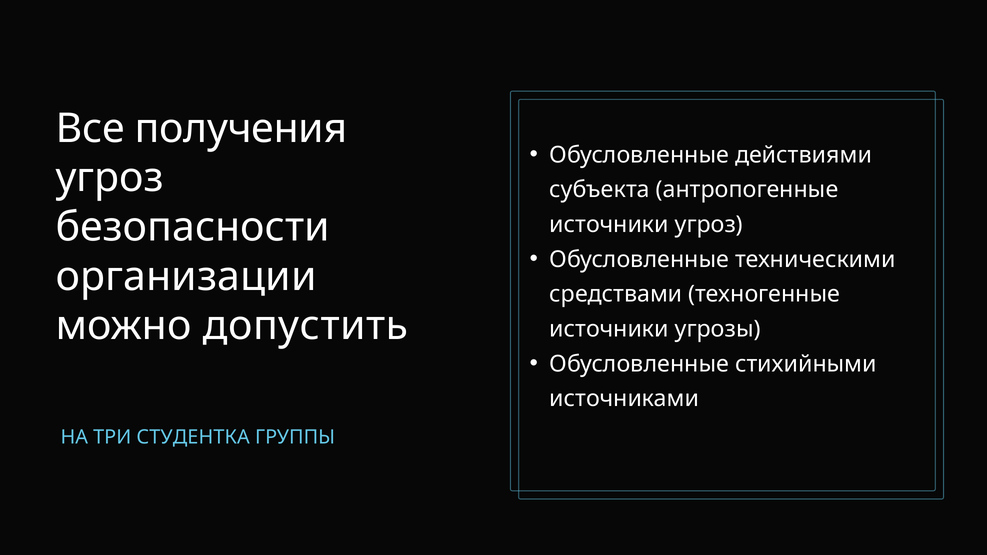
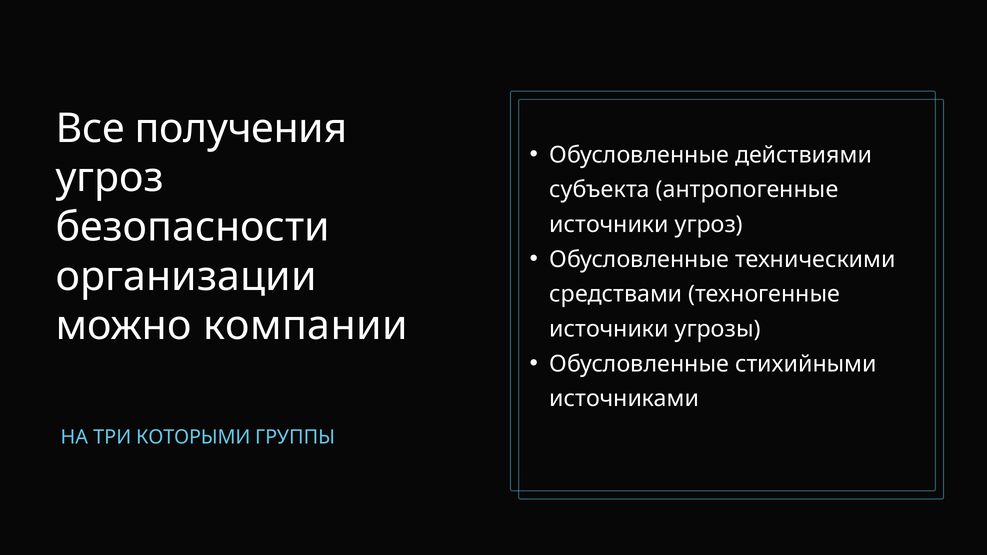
допустить: допустить -> компании (305, 326)
СТУДЕНТКА: СТУДЕНТКА -> КОТОРЫМИ (193, 437)
